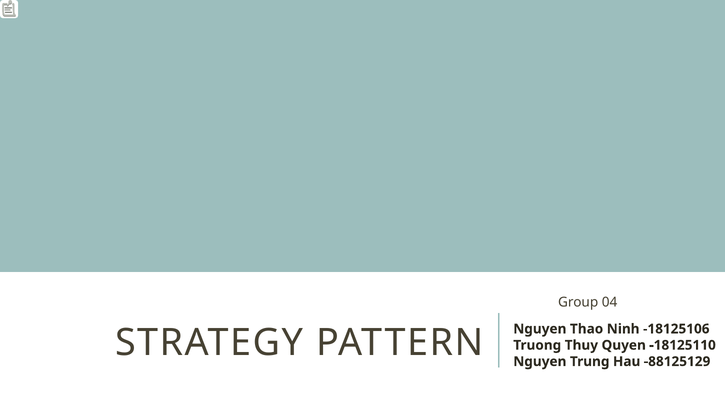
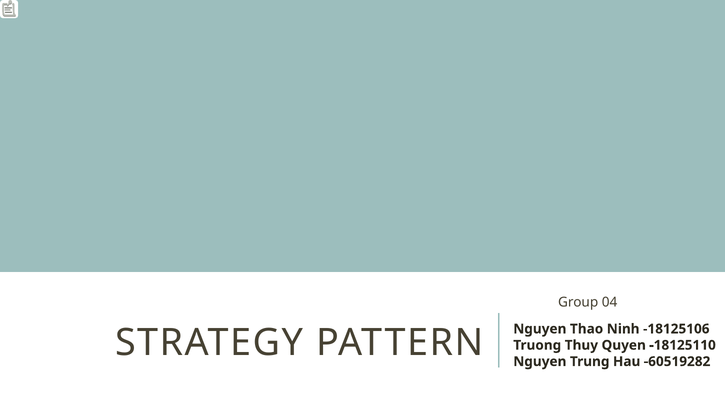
-88125129: -88125129 -> -60519282 (677, 361)
